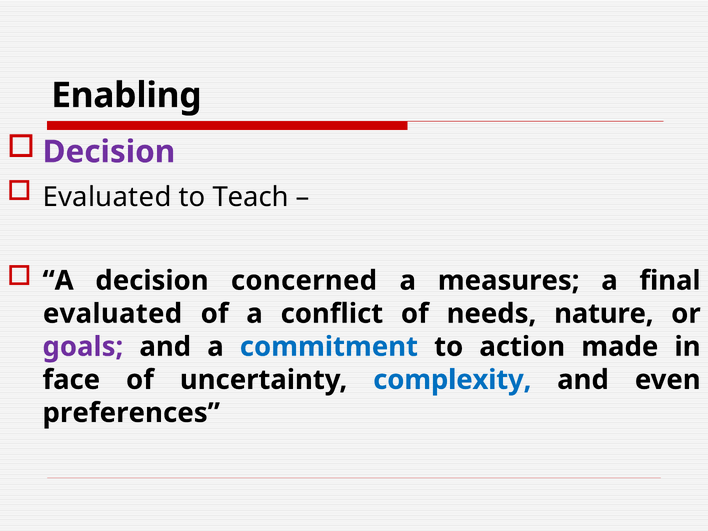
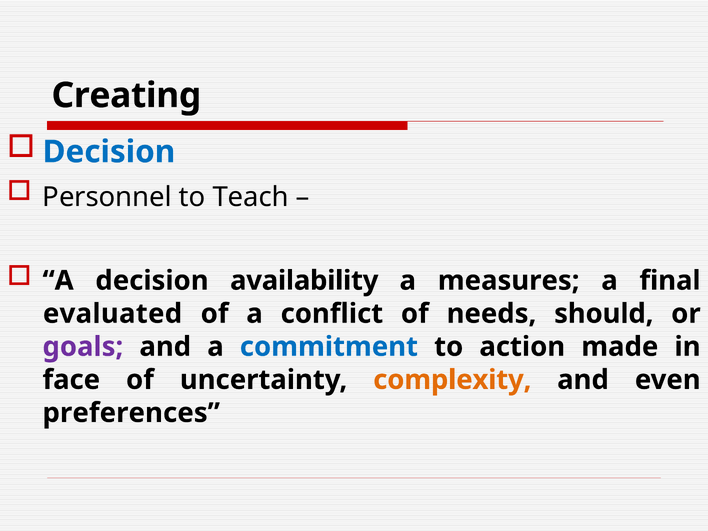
Enabling: Enabling -> Creating (126, 95)
Decision colour: purple -> blue (109, 152)
Evaluated: Evaluated -> Personnel (107, 197)
concerned: concerned -> availability (304, 281)
nature: nature -> should (604, 314)
complexity colour: blue -> orange (452, 380)
